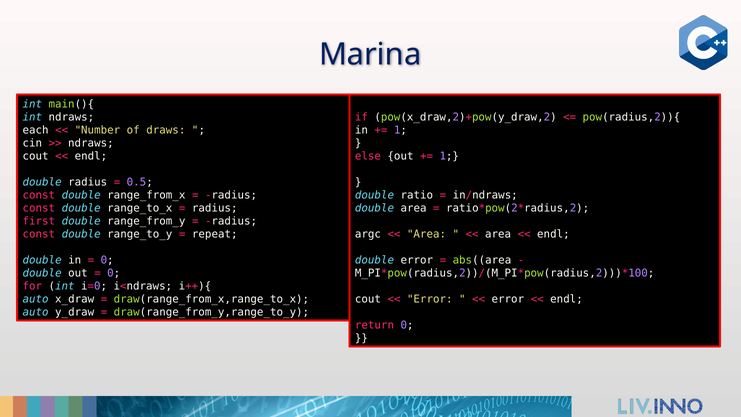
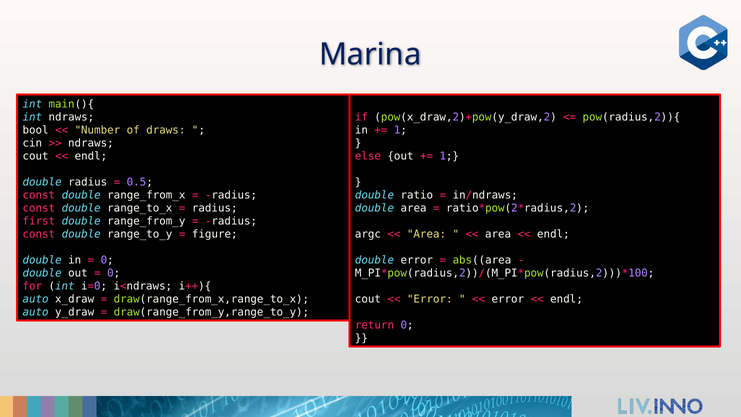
each: each -> bool (36, 130)
repeat: repeat -> figure (215, 234)
